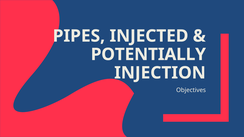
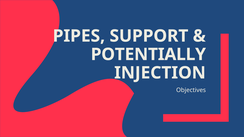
INJECTED: INJECTED -> SUPPORT (149, 36)
